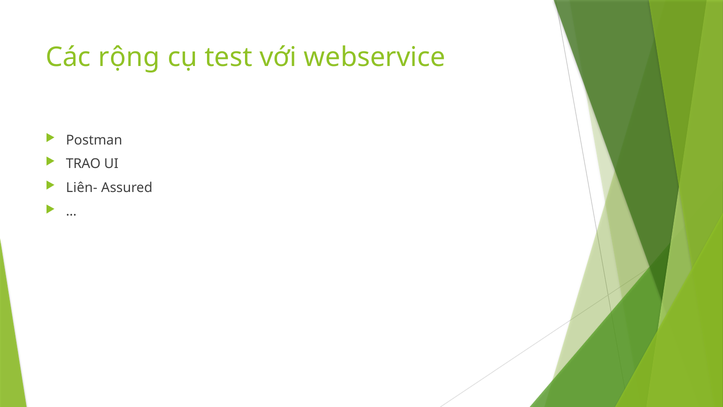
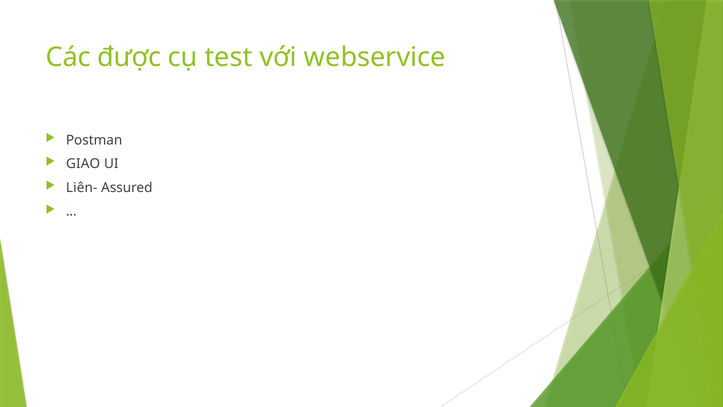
rộng: rộng -> được (129, 57)
TRAO: TRAO -> GIAO (83, 164)
